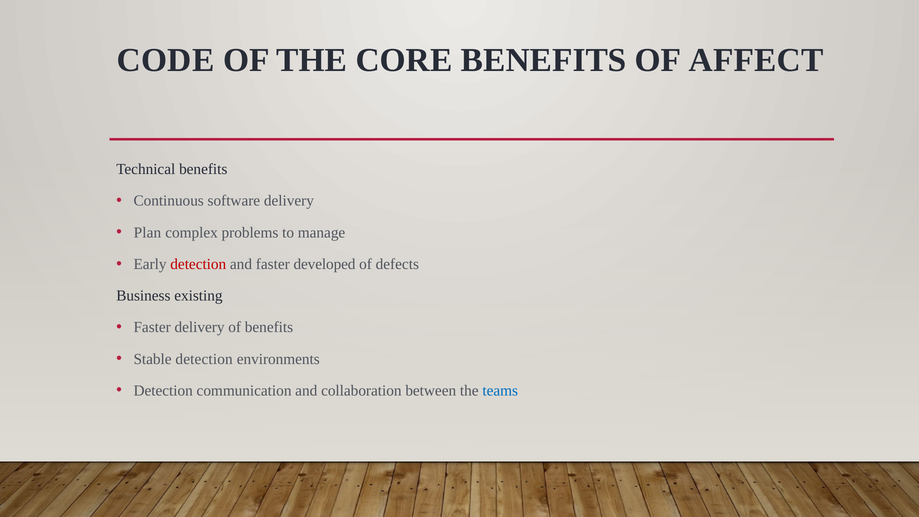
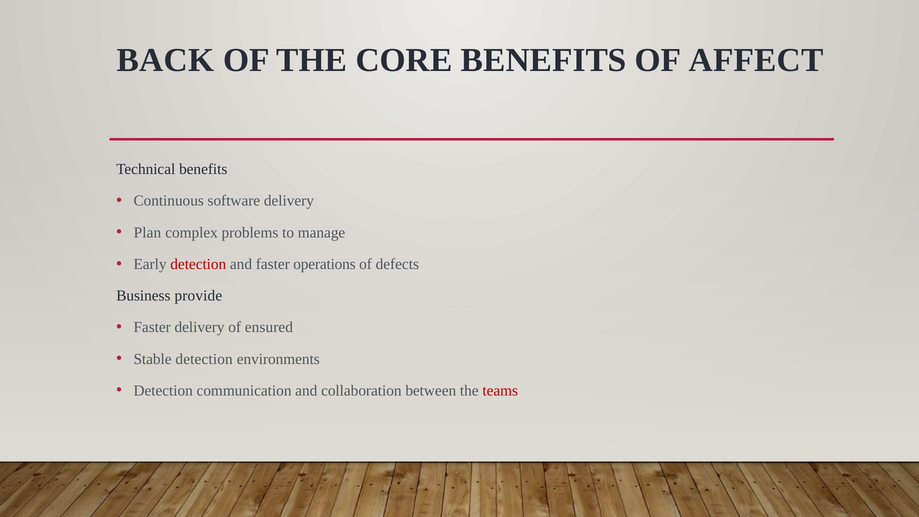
CODE: CODE -> BACK (165, 60)
developed: developed -> operations (325, 264)
existing: existing -> provide (198, 296)
of benefits: benefits -> ensured (269, 327)
teams colour: blue -> red (500, 391)
